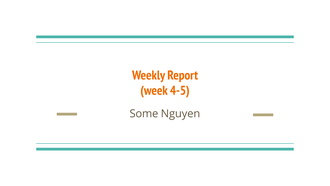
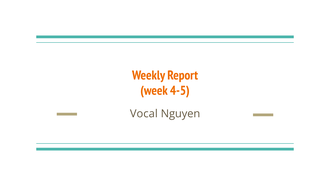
Some: Some -> Vocal (144, 114)
